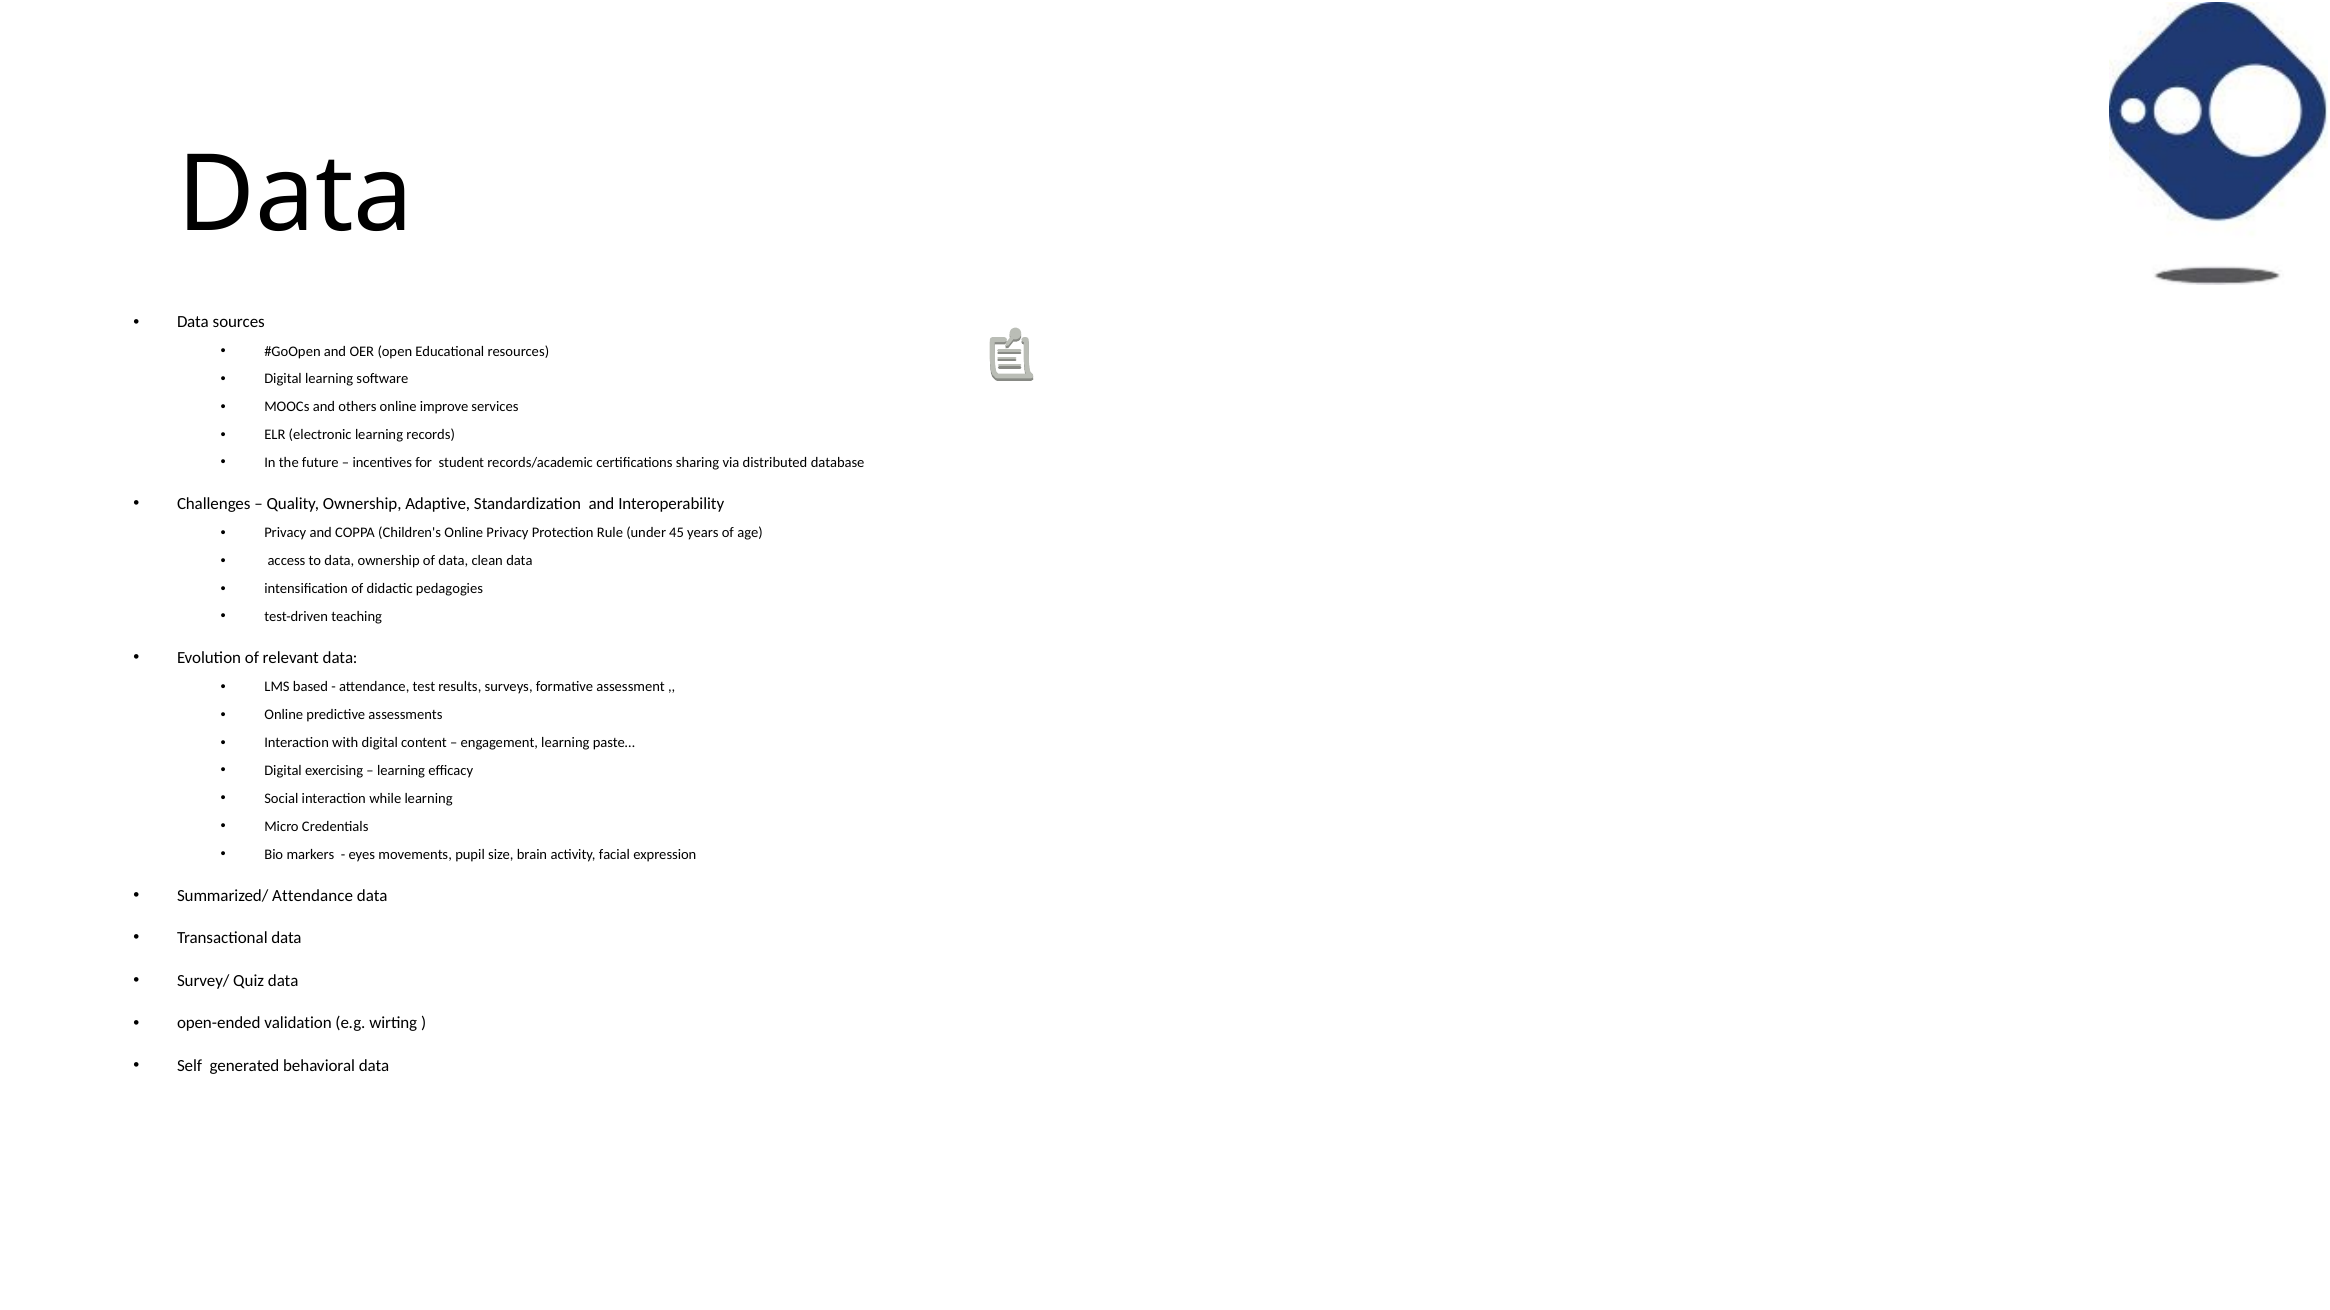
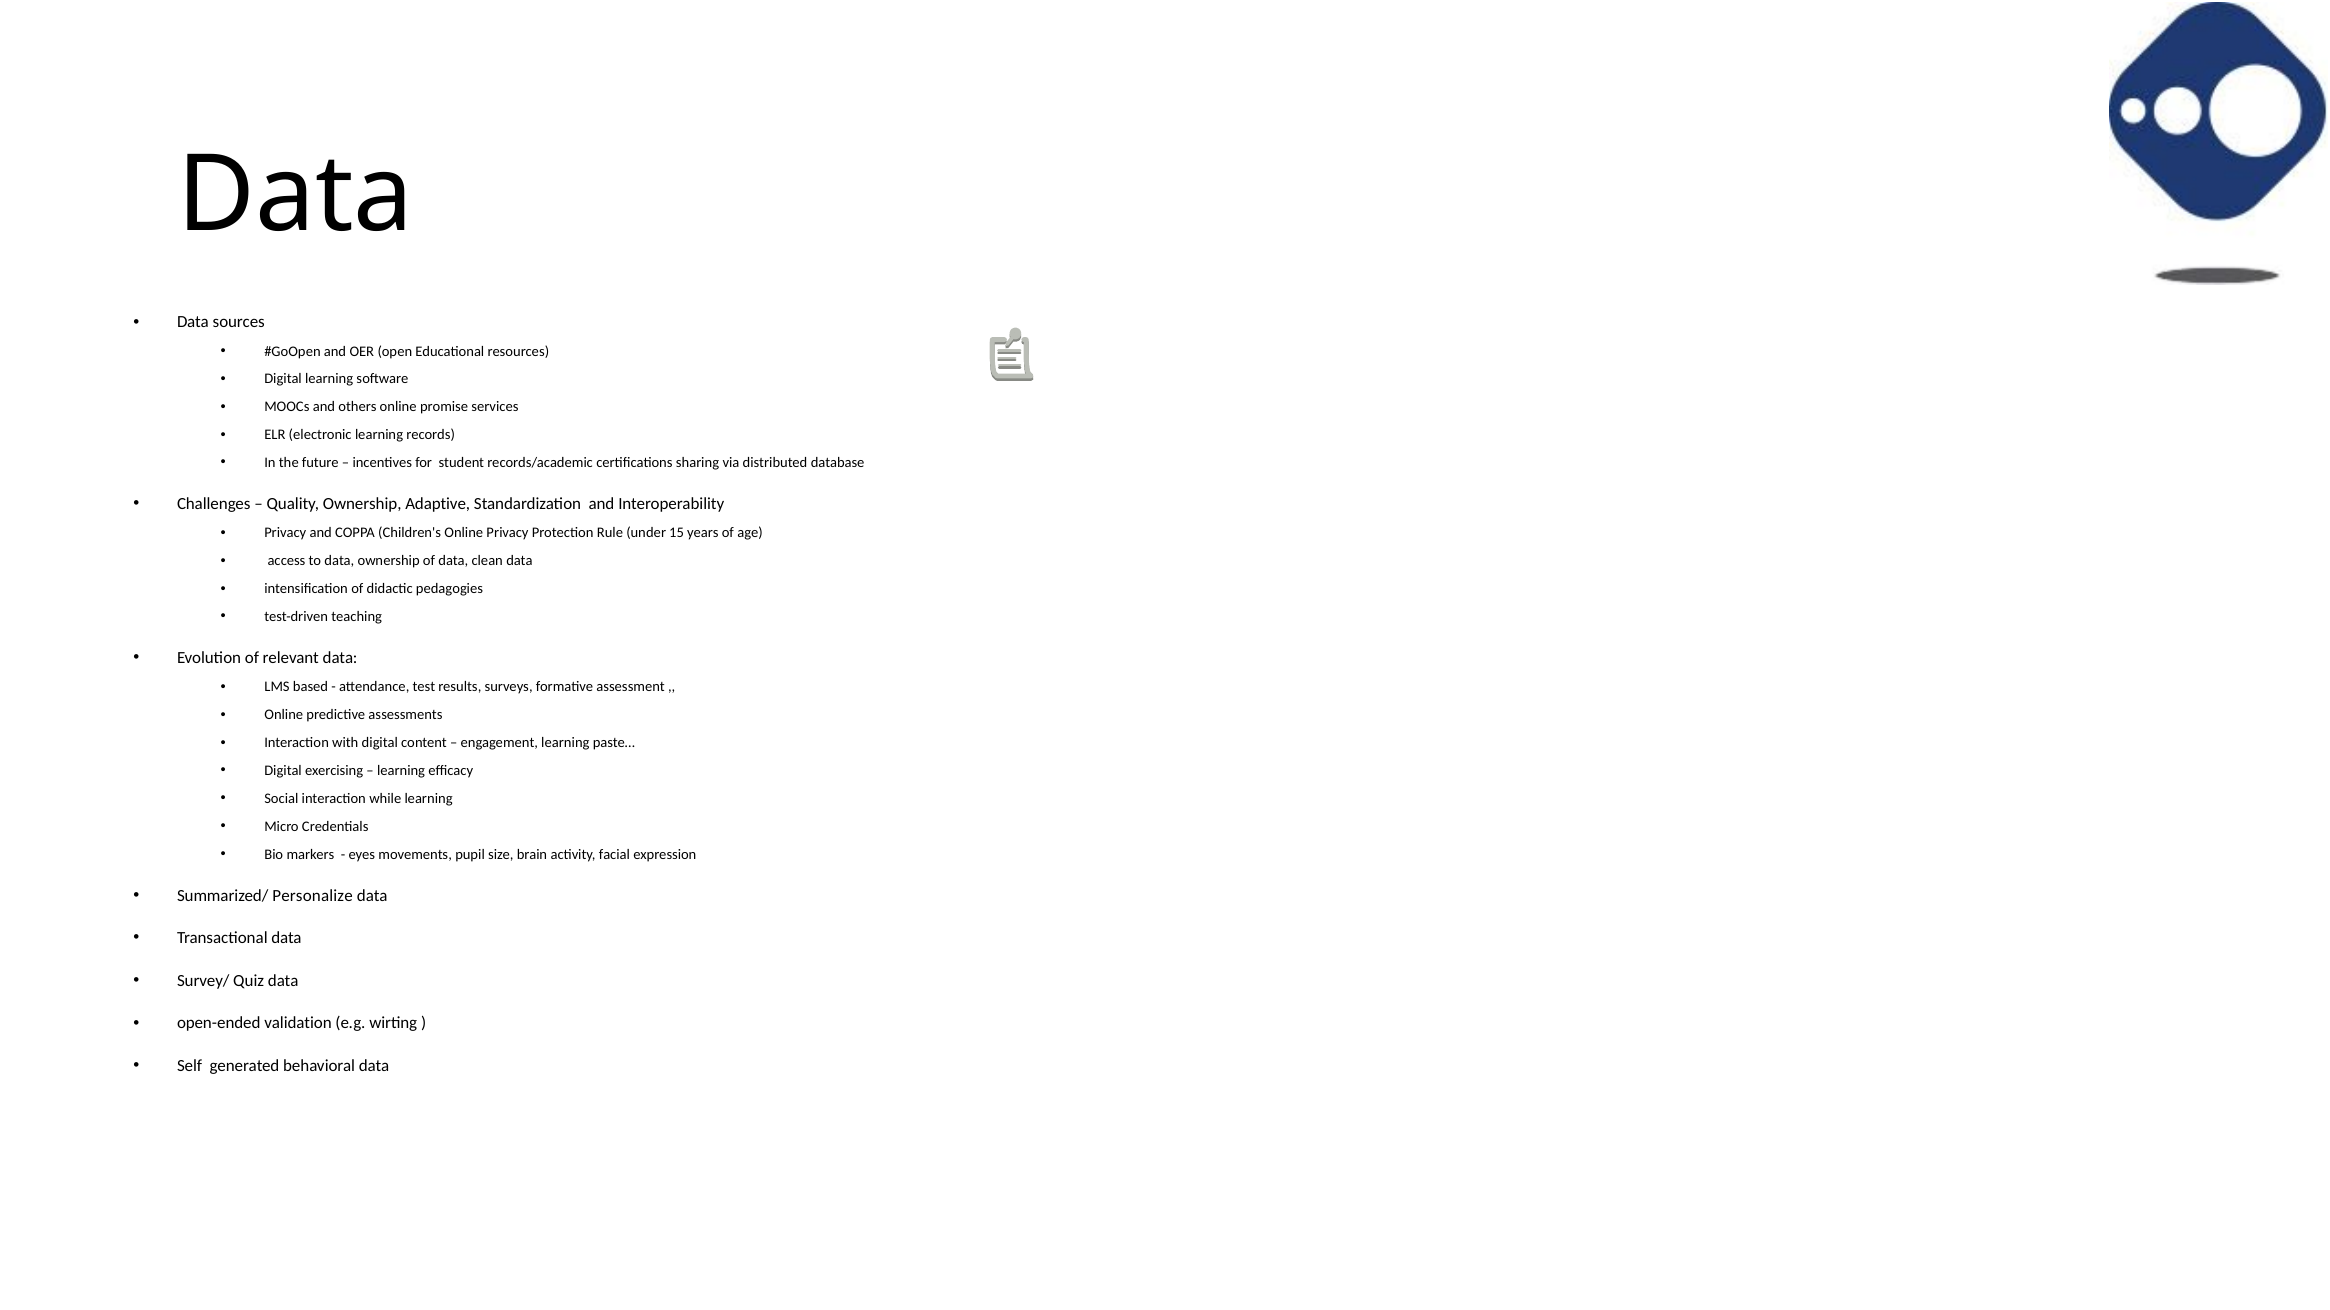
improve: improve -> promise (444, 407)
45: 45 -> 15 (677, 533)
Summarized/ Attendance: Attendance -> Personalize (313, 896)
